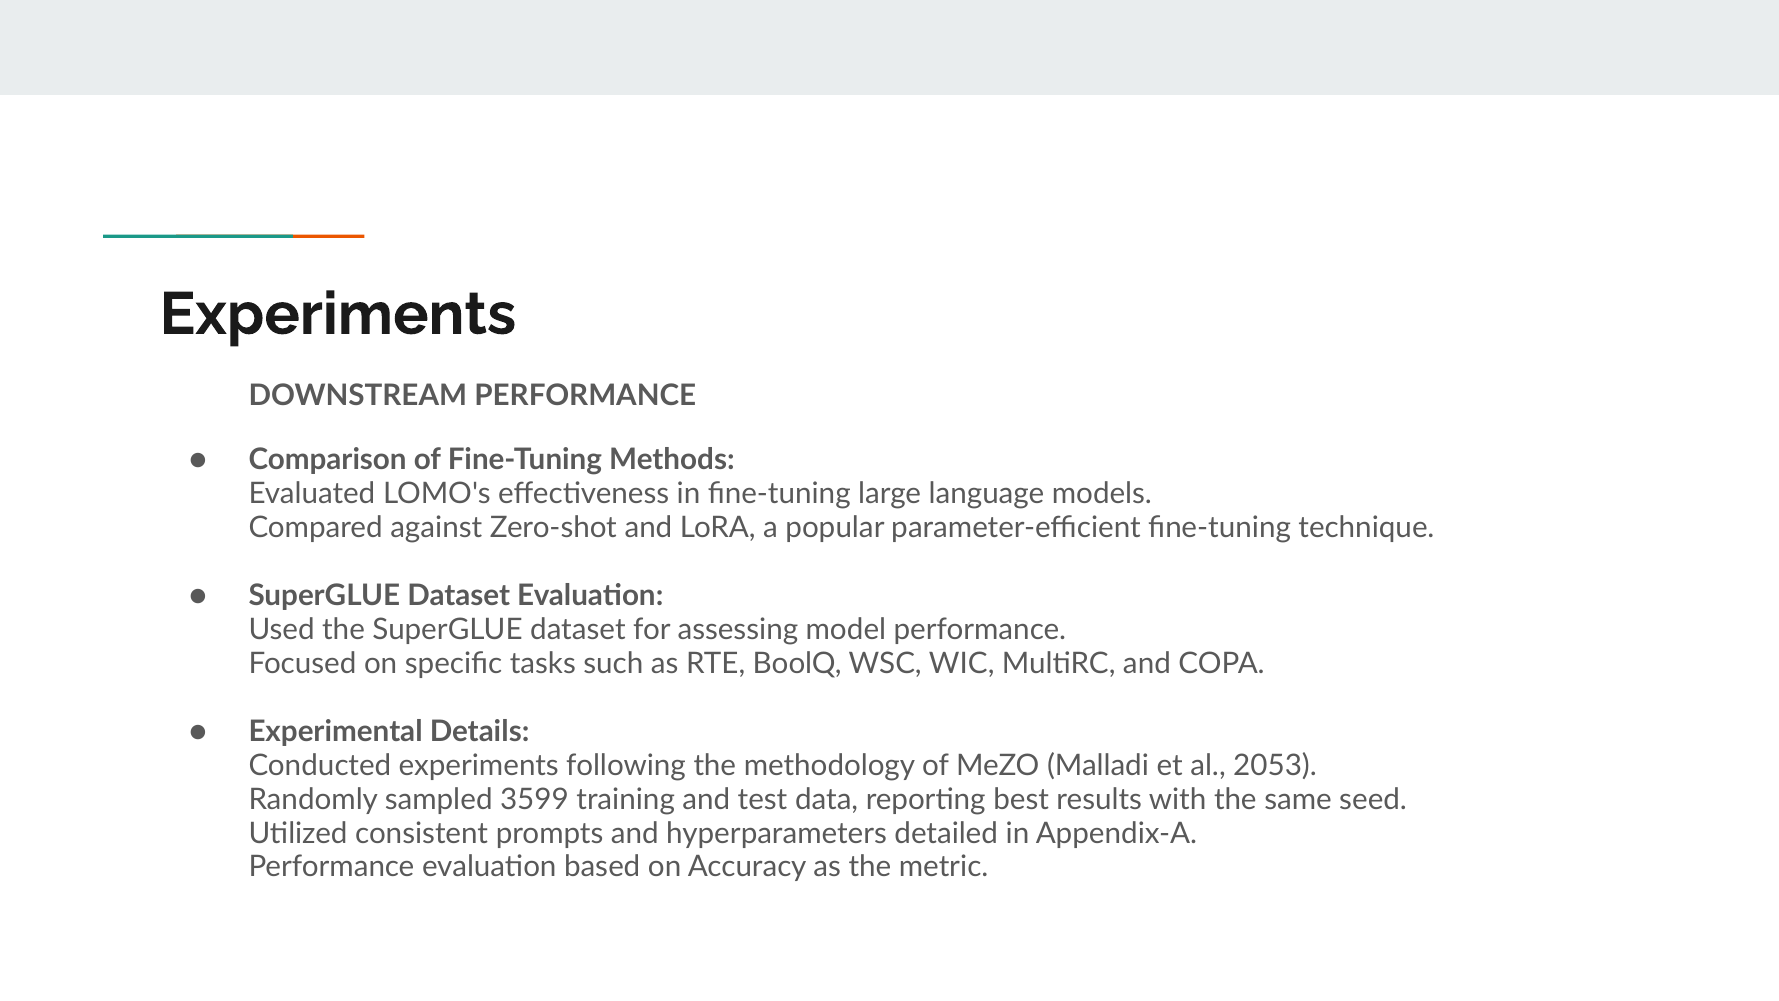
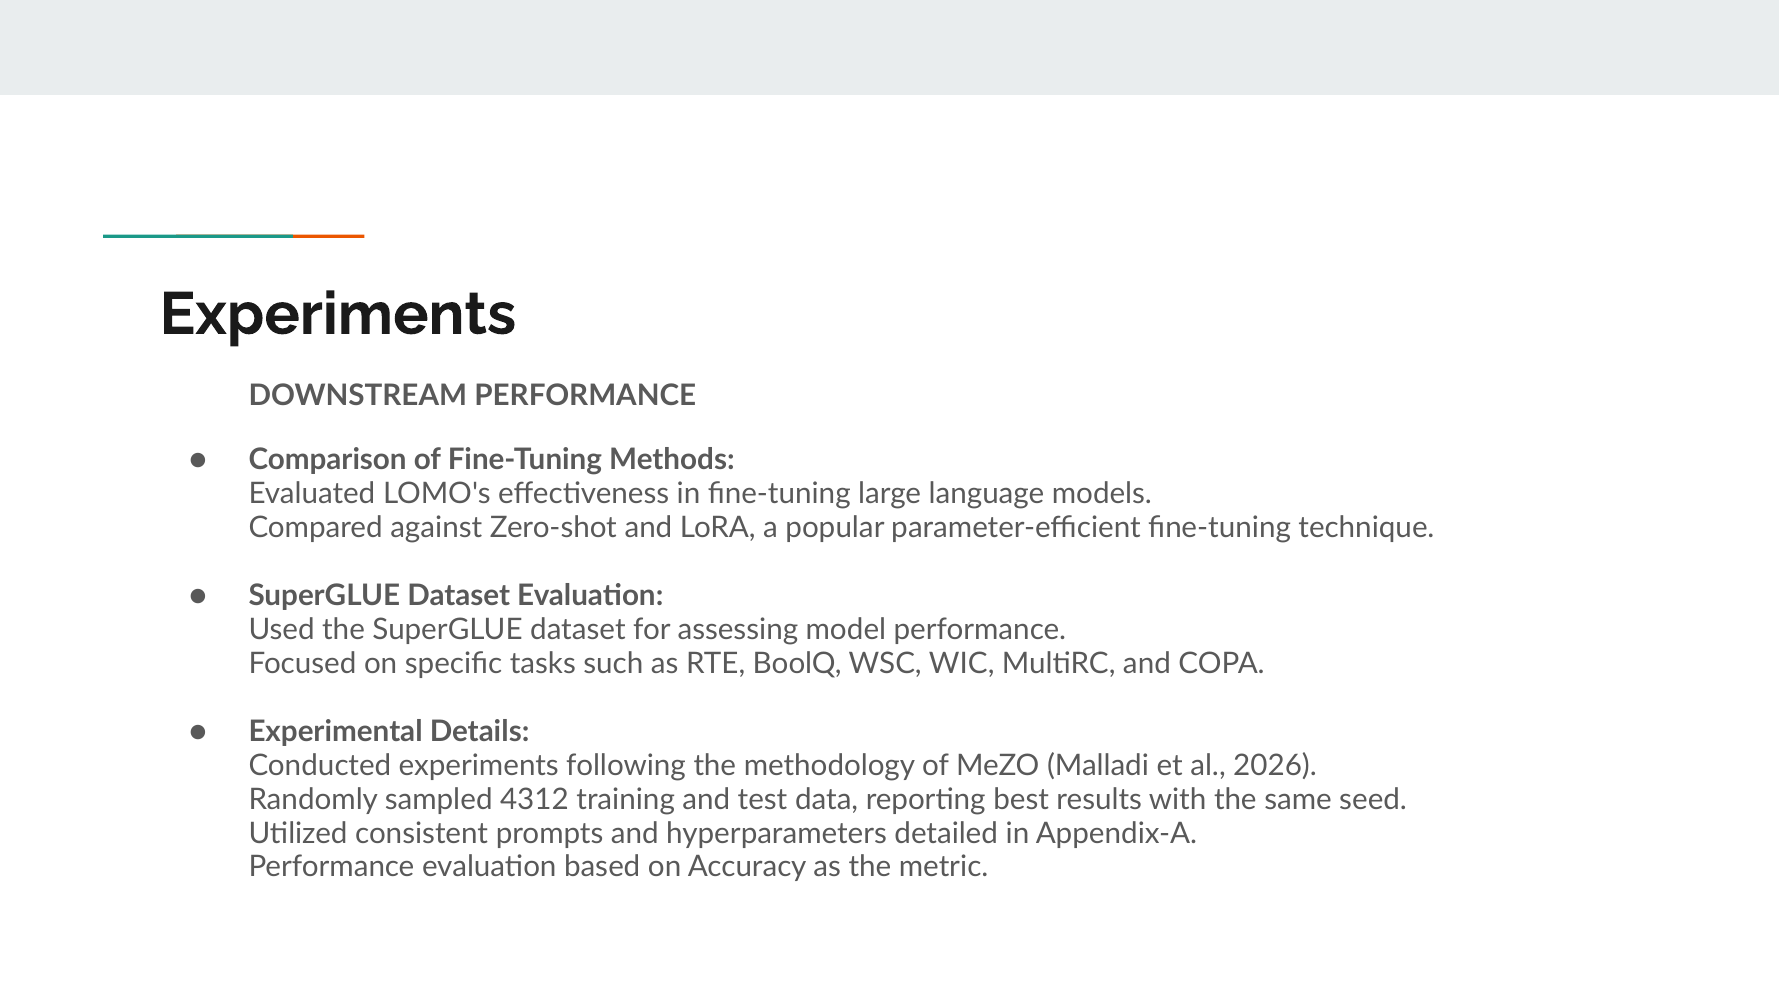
2053: 2053 -> 2026 (1275, 765)
3599: 3599 -> 4312 (534, 799)
